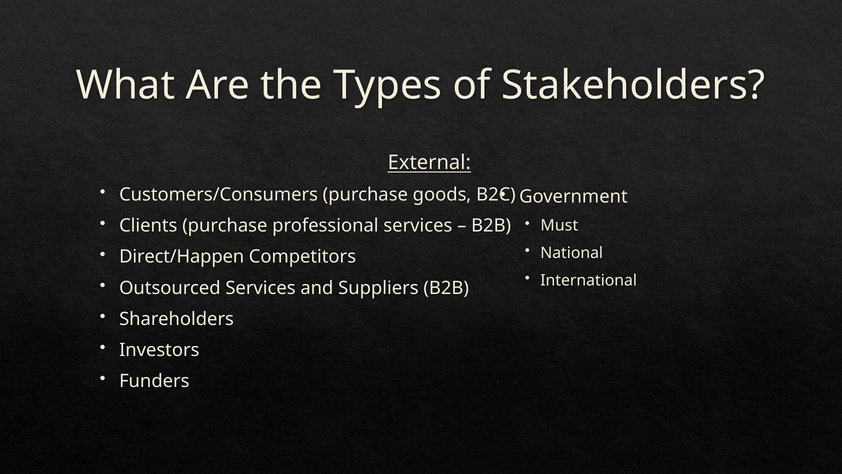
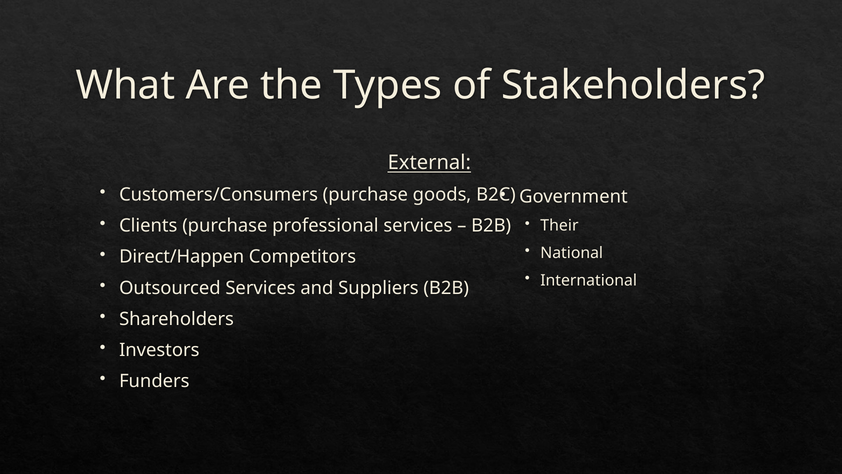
Must: Must -> Their (559, 225)
